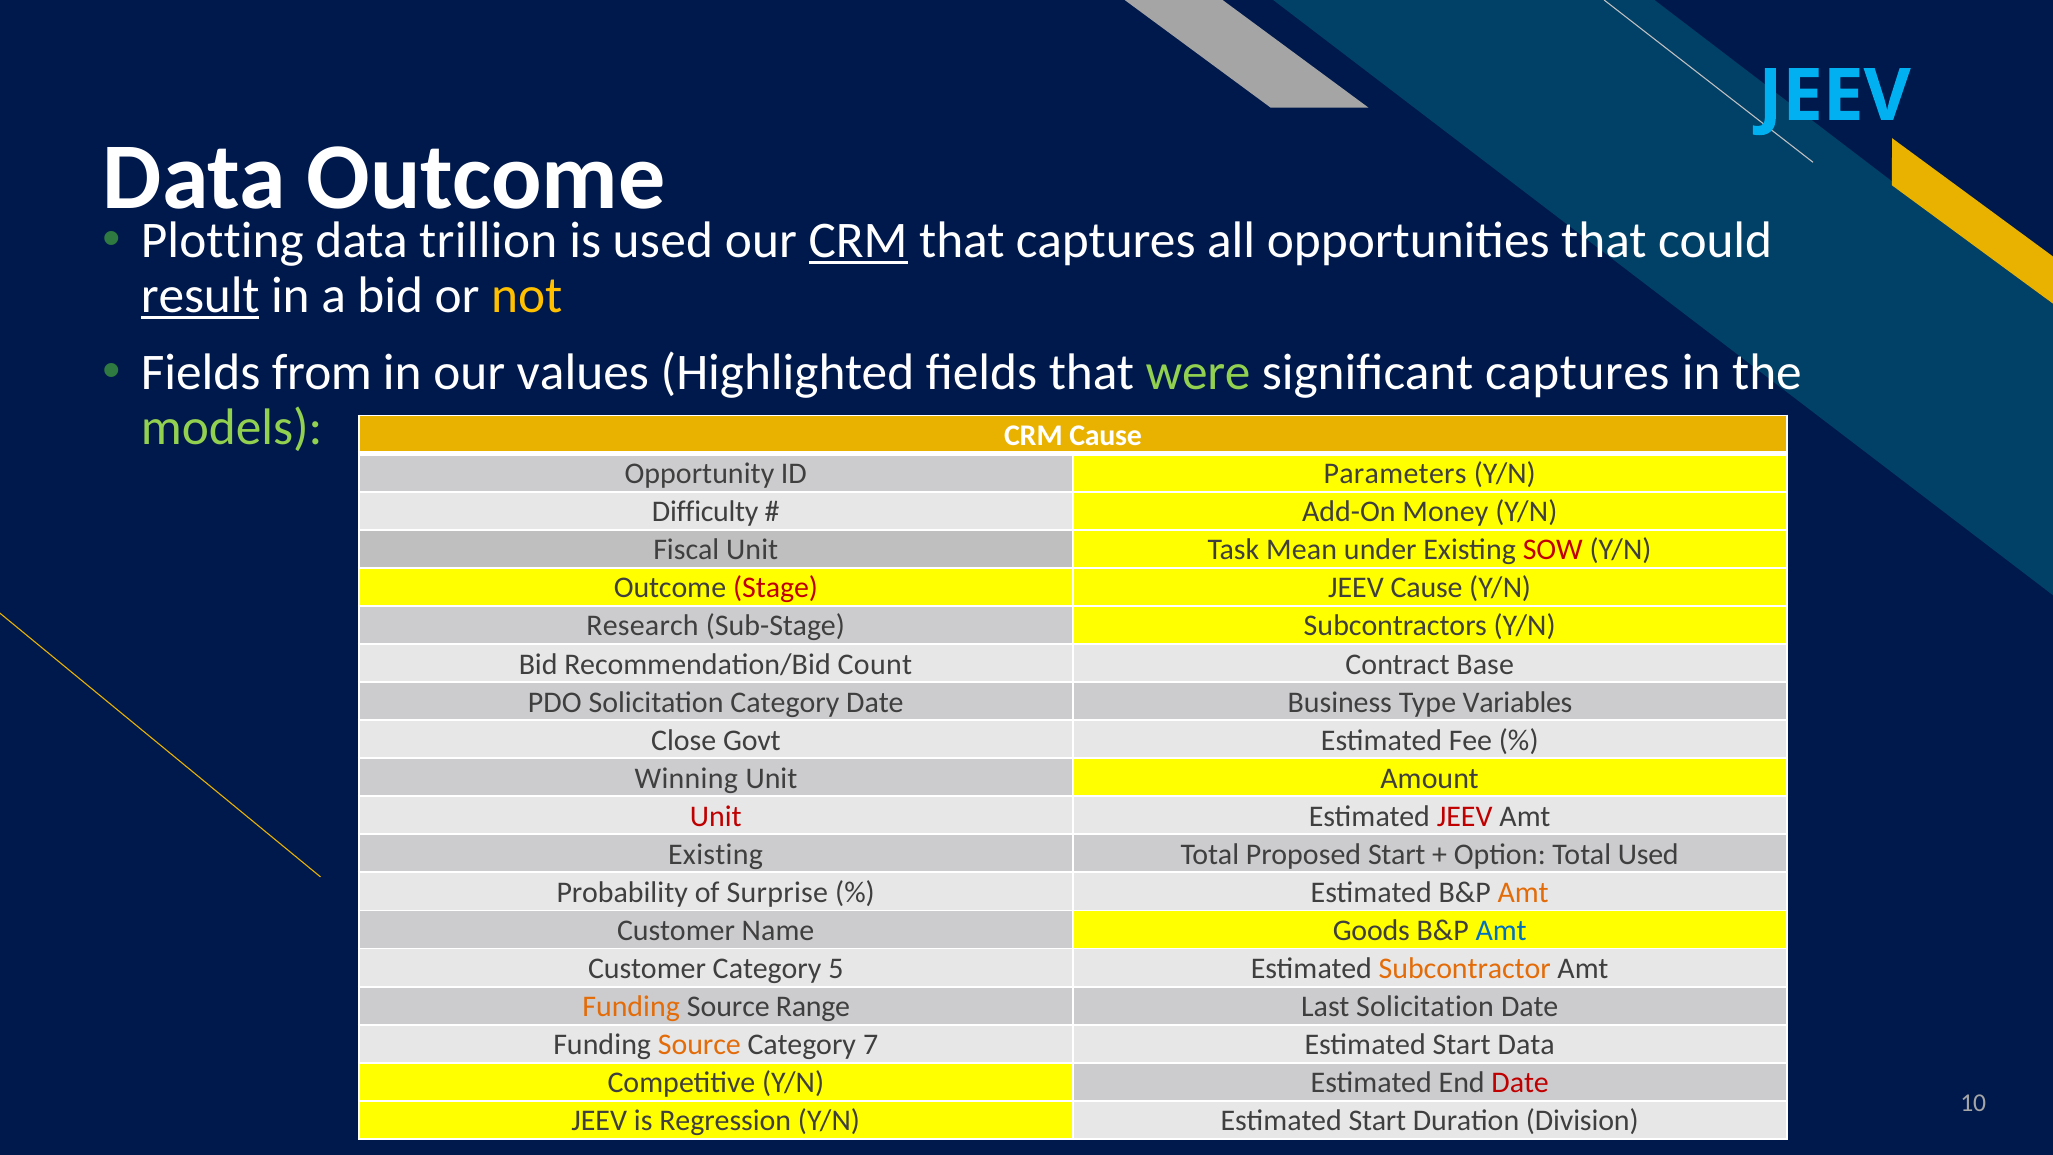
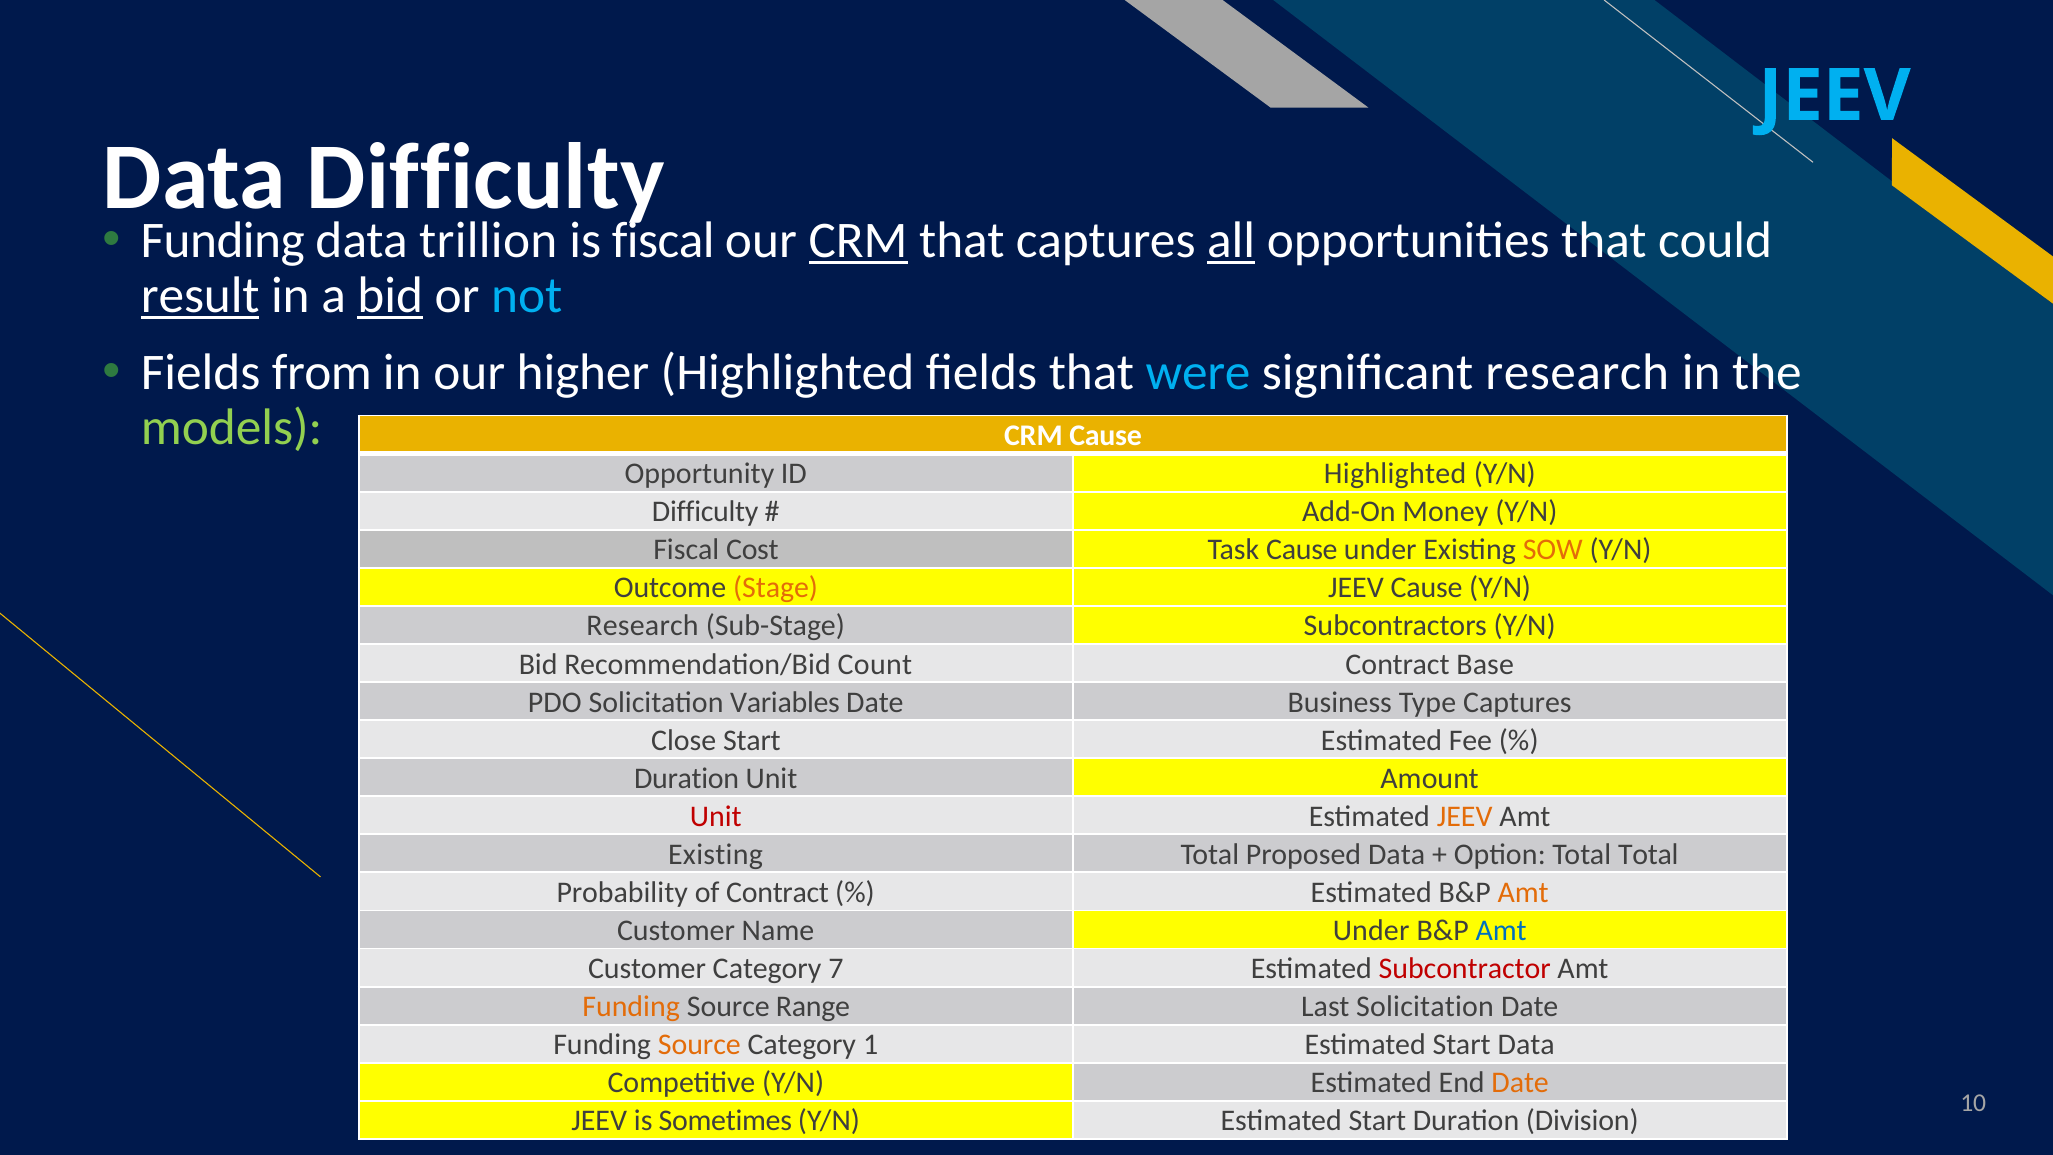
Outcome: Outcome -> Difficulty (486, 177)
Plotting: Plotting -> Funding (223, 240)
is used: used -> fiscal (663, 240)
all underline: none -> present (1231, 240)
bid underline: none -> present (390, 296)
not colour: yellow -> light blue (527, 296)
values: values -> higher (583, 372)
were colour: light green -> light blue (1198, 372)
significant captures: captures -> research (1577, 372)
ID Parameters: Parameters -> Highlighted (1395, 474)
Fiscal Unit: Unit -> Cost (752, 550)
Task Mean: Mean -> Cause (1302, 550)
SOW colour: red -> orange (1553, 550)
Stage colour: red -> orange (776, 588)
Solicitation Category: Category -> Variables (785, 702)
Type Variables: Variables -> Captures (1517, 702)
Close Govt: Govt -> Start (752, 740)
Winning: Winning -> Duration (687, 778)
JEEV colour: red -> orange (1465, 816)
Proposed Start: Start -> Data (1397, 854)
Total Used: Used -> Total (1648, 854)
of Surprise: Surprise -> Contract (778, 892)
Name Goods: Goods -> Under (1371, 931)
5: 5 -> 7 (836, 969)
Subcontractor colour: orange -> red (1465, 969)
7: 7 -> 1 (871, 1045)
Date colour: red -> orange (1520, 1083)
Regression: Regression -> Sometimes (725, 1121)
